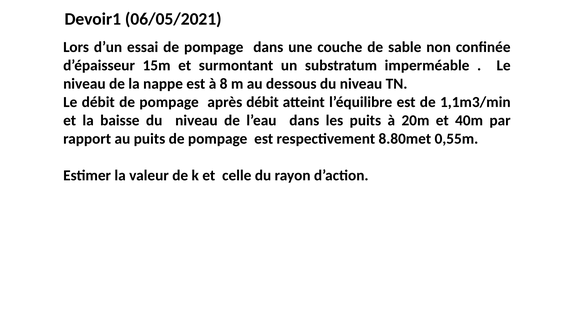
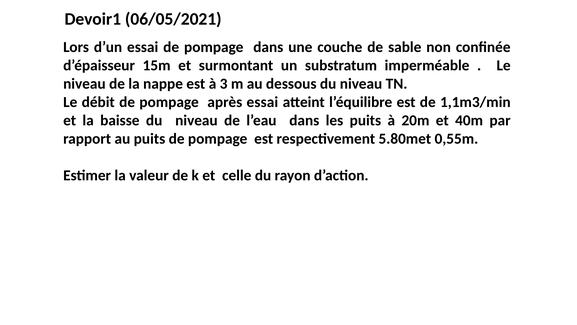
8: 8 -> 3 (224, 84)
après débit: débit -> essai (262, 102)
8.80met: 8.80met -> 5.80met (405, 139)
